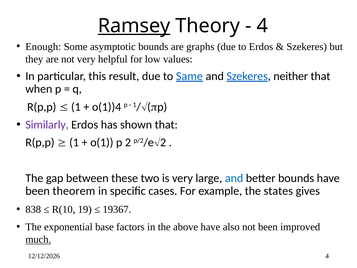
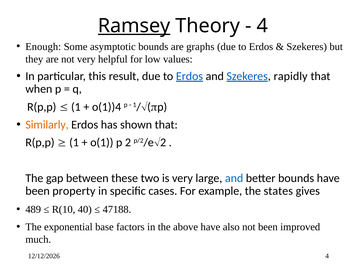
result due to Same: Same -> Erdos (189, 76)
neither: neither -> rapidly (291, 76)
Similarly colour: purple -> orange (47, 125)
theorem: theorem -> property (74, 191)
838: 838 -> 489 (33, 209)
19: 19 -> 40 (85, 209)
19367: 19367 -> 47188 (117, 209)
much underline: present -> none (38, 239)
